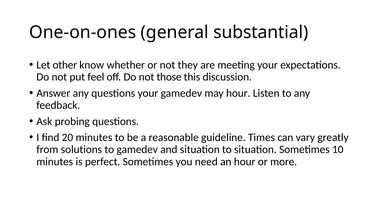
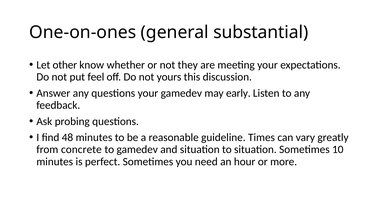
those: those -> yours (169, 77)
may hour: hour -> early (238, 93)
20: 20 -> 48 (67, 137)
solutions: solutions -> concrete (81, 149)
